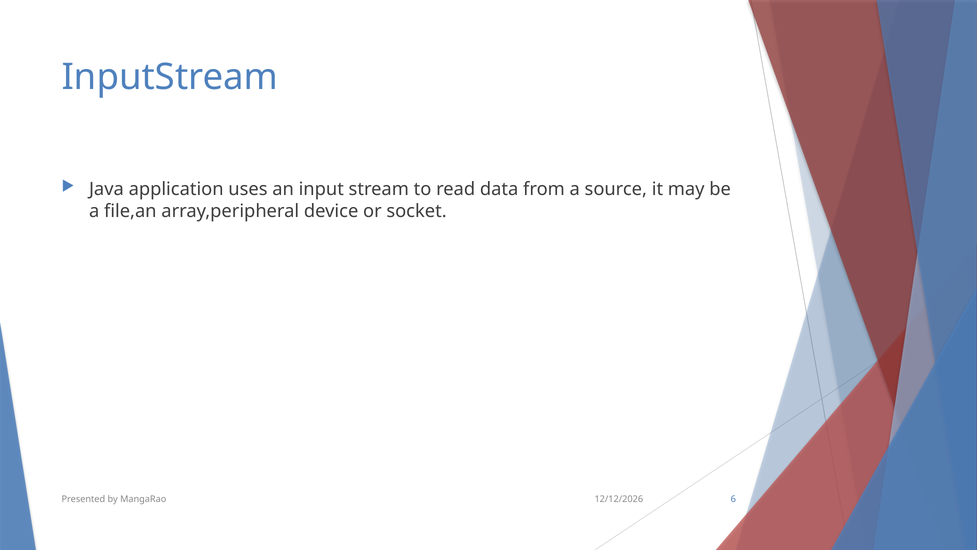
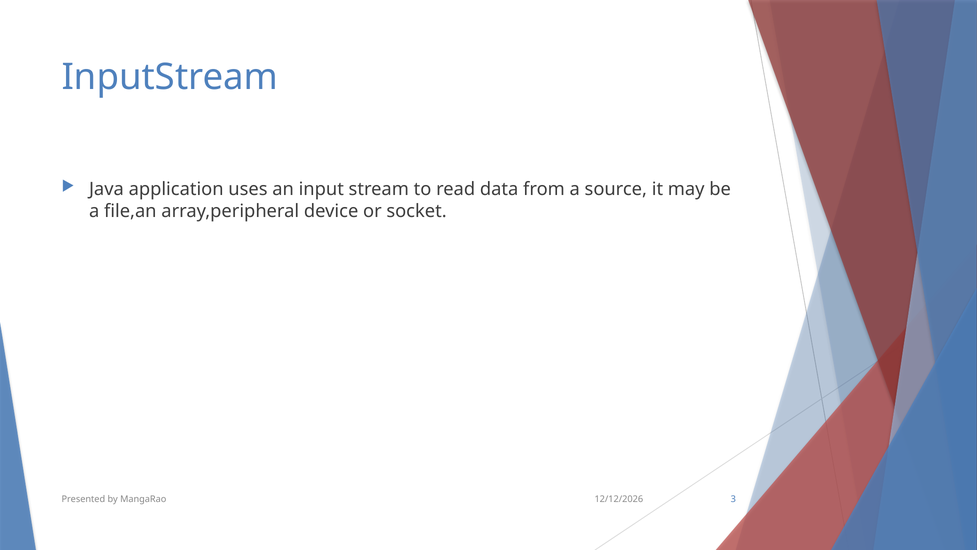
6: 6 -> 3 (733, 499)
